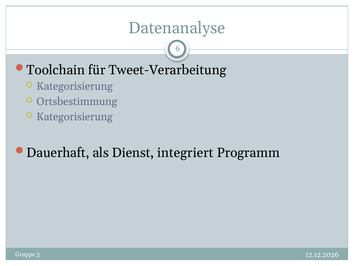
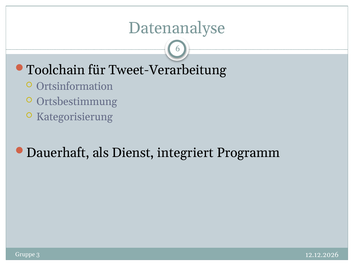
Kategorisierung: Kategorisierung -> Ortsinformation (75, 86)
